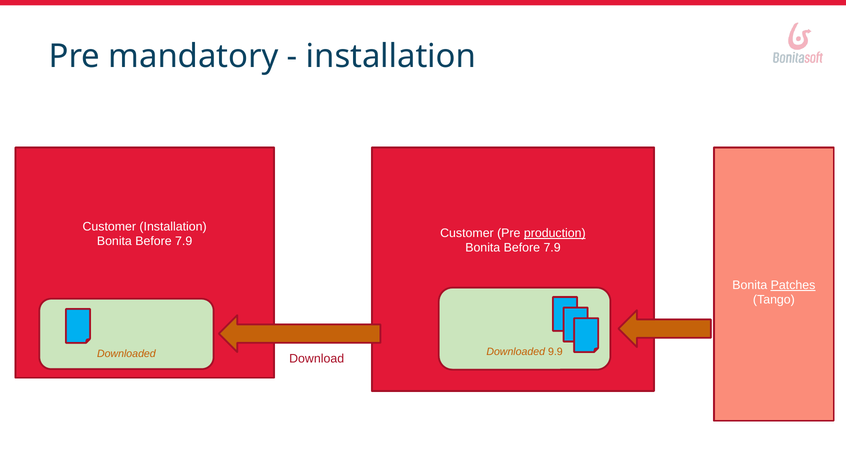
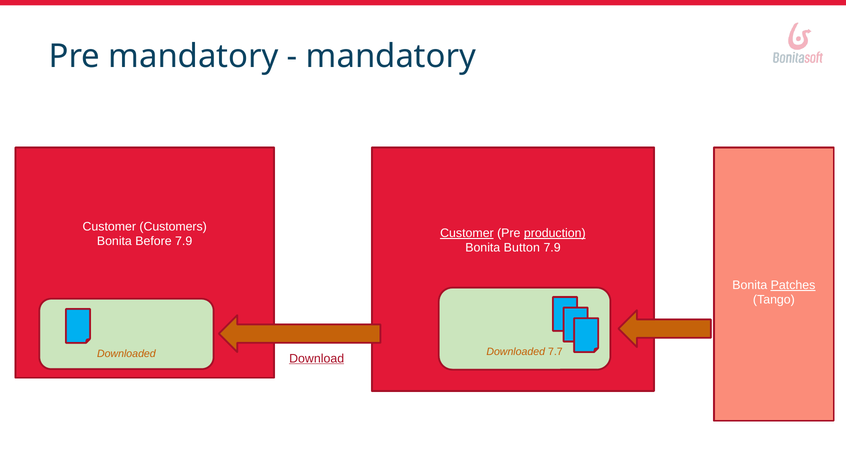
installation: installation -> mandatory (391, 56)
Customer Installation: Installation -> Customers (173, 226)
Customer underline: none -> present (467, 233)
Before: Before -> Button (522, 248)
9.9: 9.9 -> 7.7 (555, 351)
Download underline: none -> present (317, 358)
